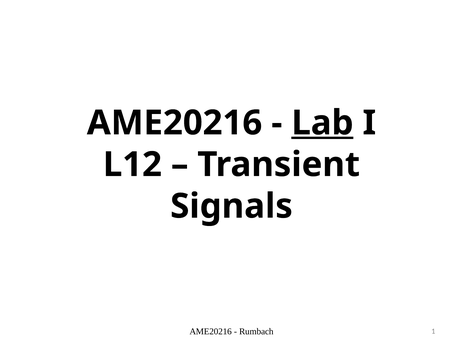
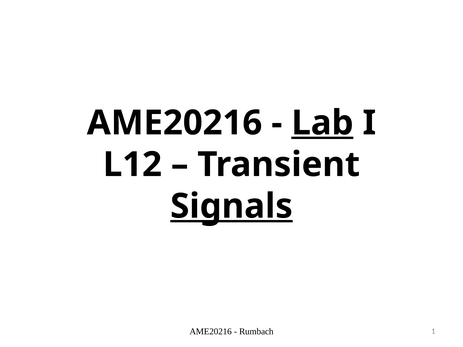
Signals underline: none -> present (231, 206)
